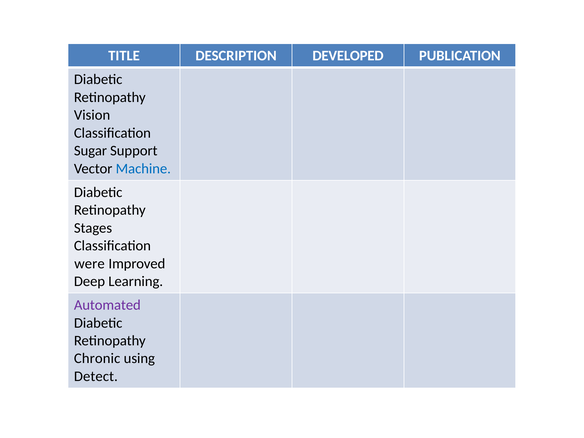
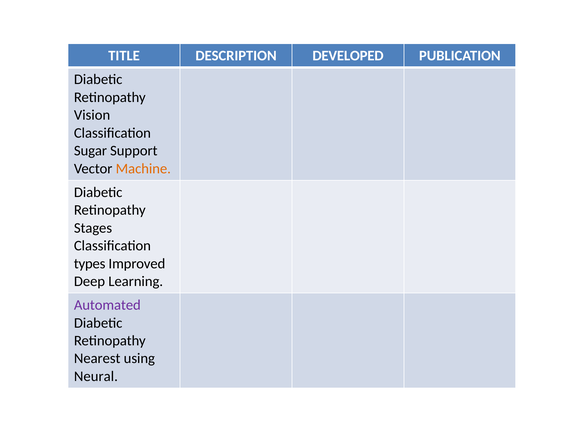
Machine colour: blue -> orange (143, 169)
were: were -> types (90, 264)
Chronic: Chronic -> Nearest (97, 359)
Detect: Detect -> Neural (96, 376)
